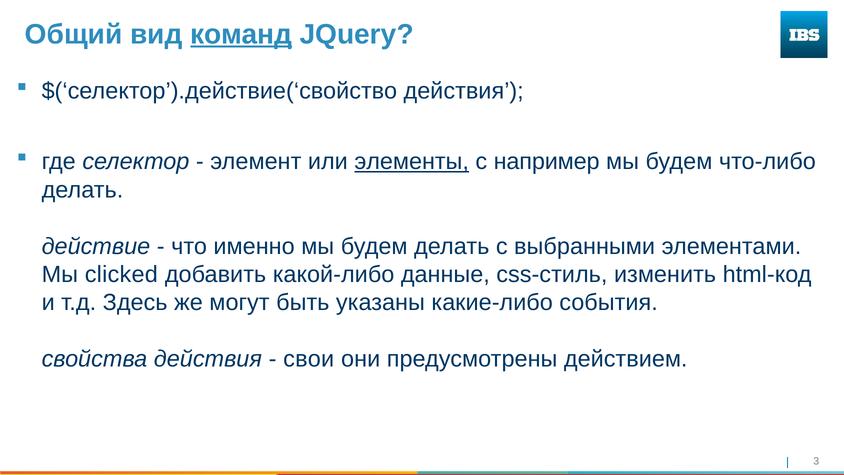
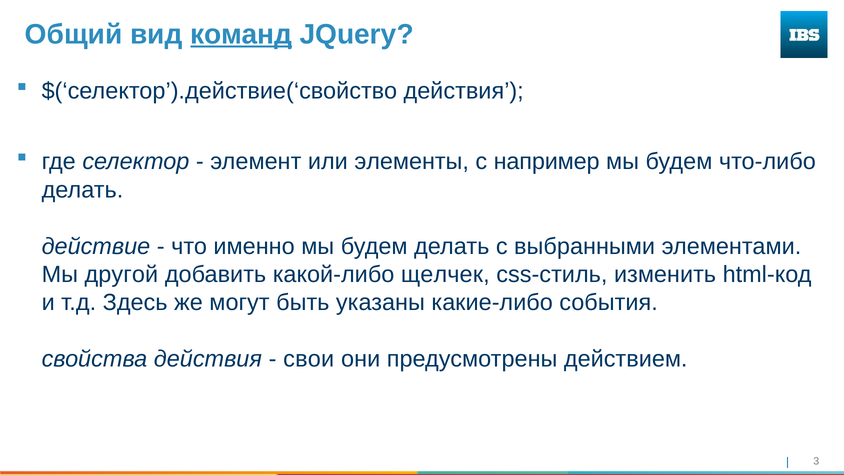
элементы underline: present -> none (412, 162)
clicked: clicked -> другой (121, 274)
данные: данные -> щелчек (445, 274)
